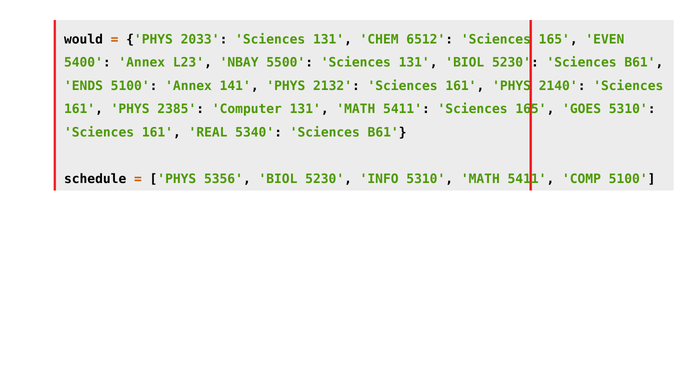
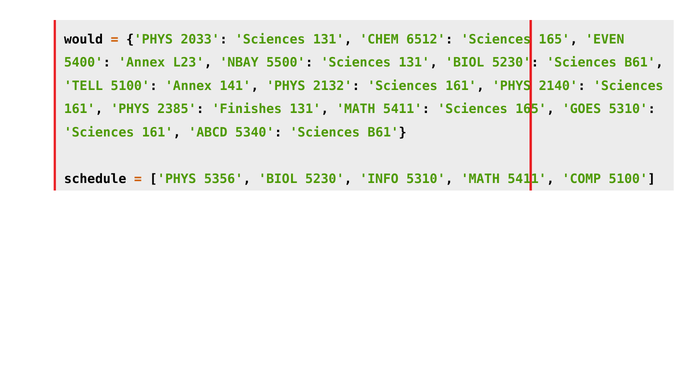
ENDS: ENDS -> TELL (84, 86)
Computer: Computer -> Finishes (247, 109)
REAL: REAL -> ABCD (208, 133)
